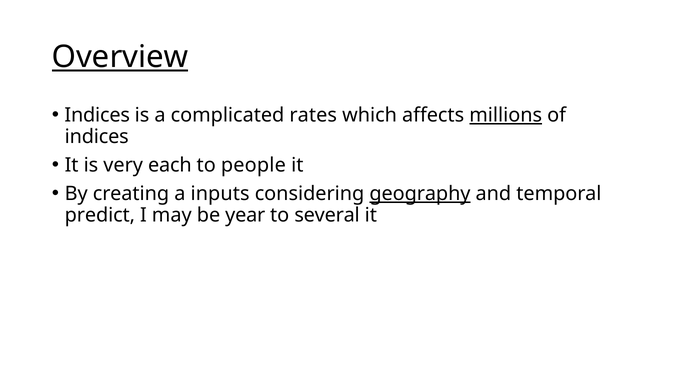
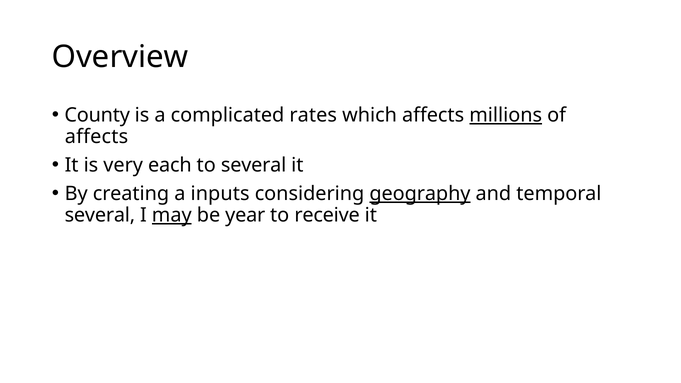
Overview underline: present -> none (120, 57)
Indices: Indices -> County (97, 115)
indices: indices -> affects (97, 137)
to people: people -> several (254, 165)
predict: predict -> several (100, 215)
may underline: none -> present (172, 215)
several: several -> receive (327, 215)
